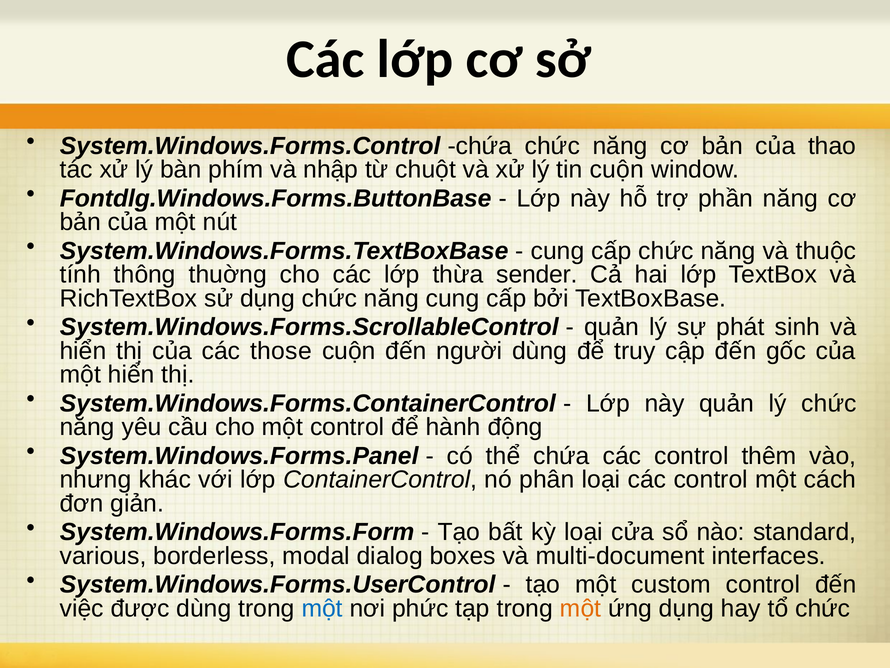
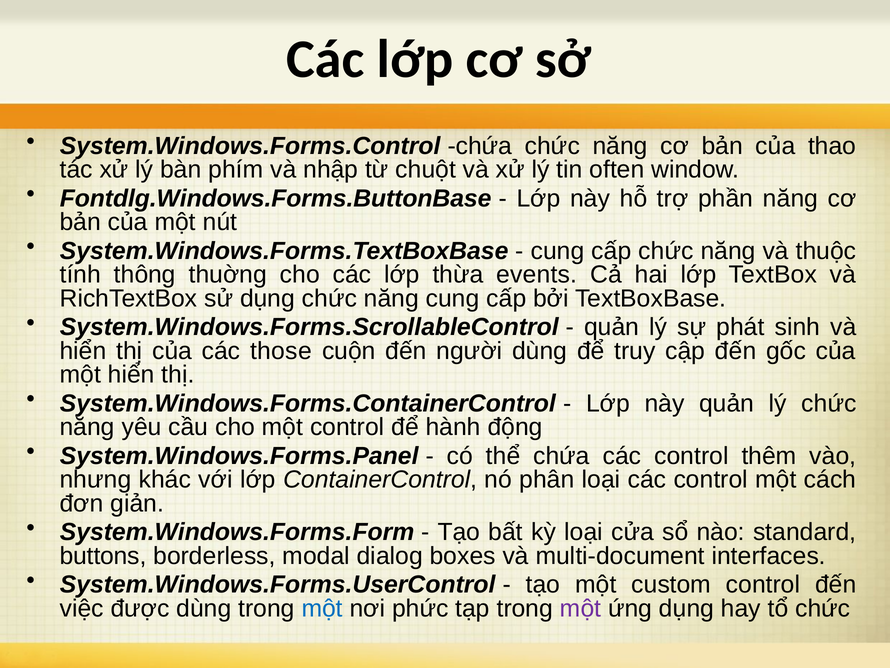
tin cuộn: cuộn -> often (617, 170)
sender: sender -> events (537, 274)
various: various -> buttons (103, 556)
một colour: orange -> purple (581, 608)
